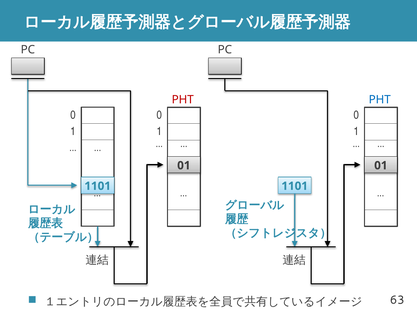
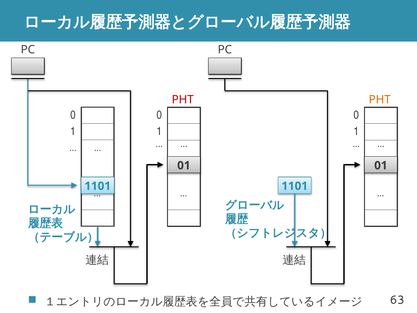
PHT colour: blue -> orange (380, 100)
